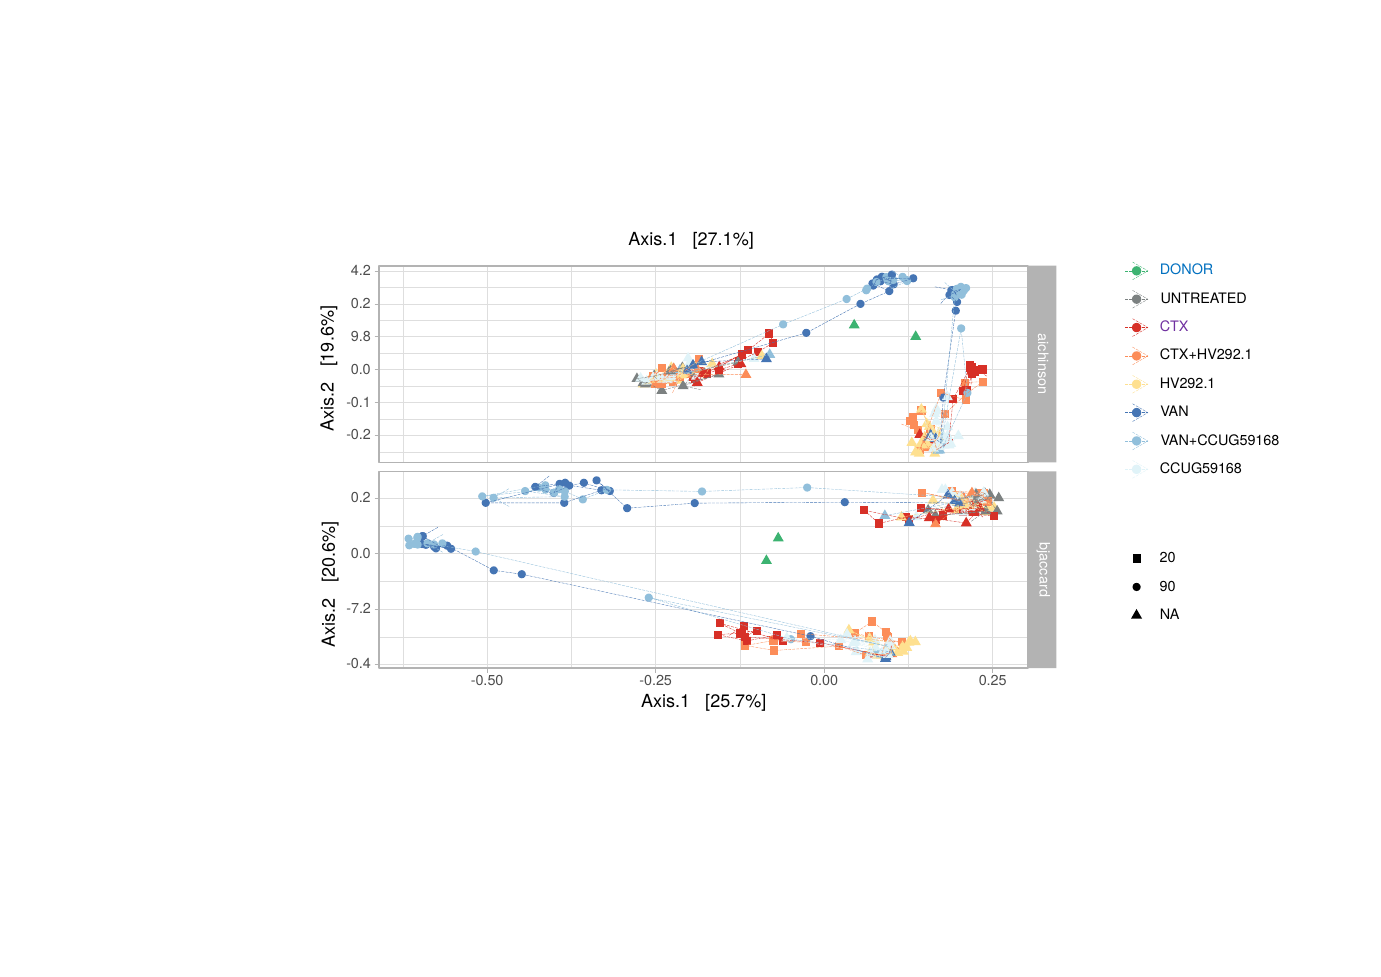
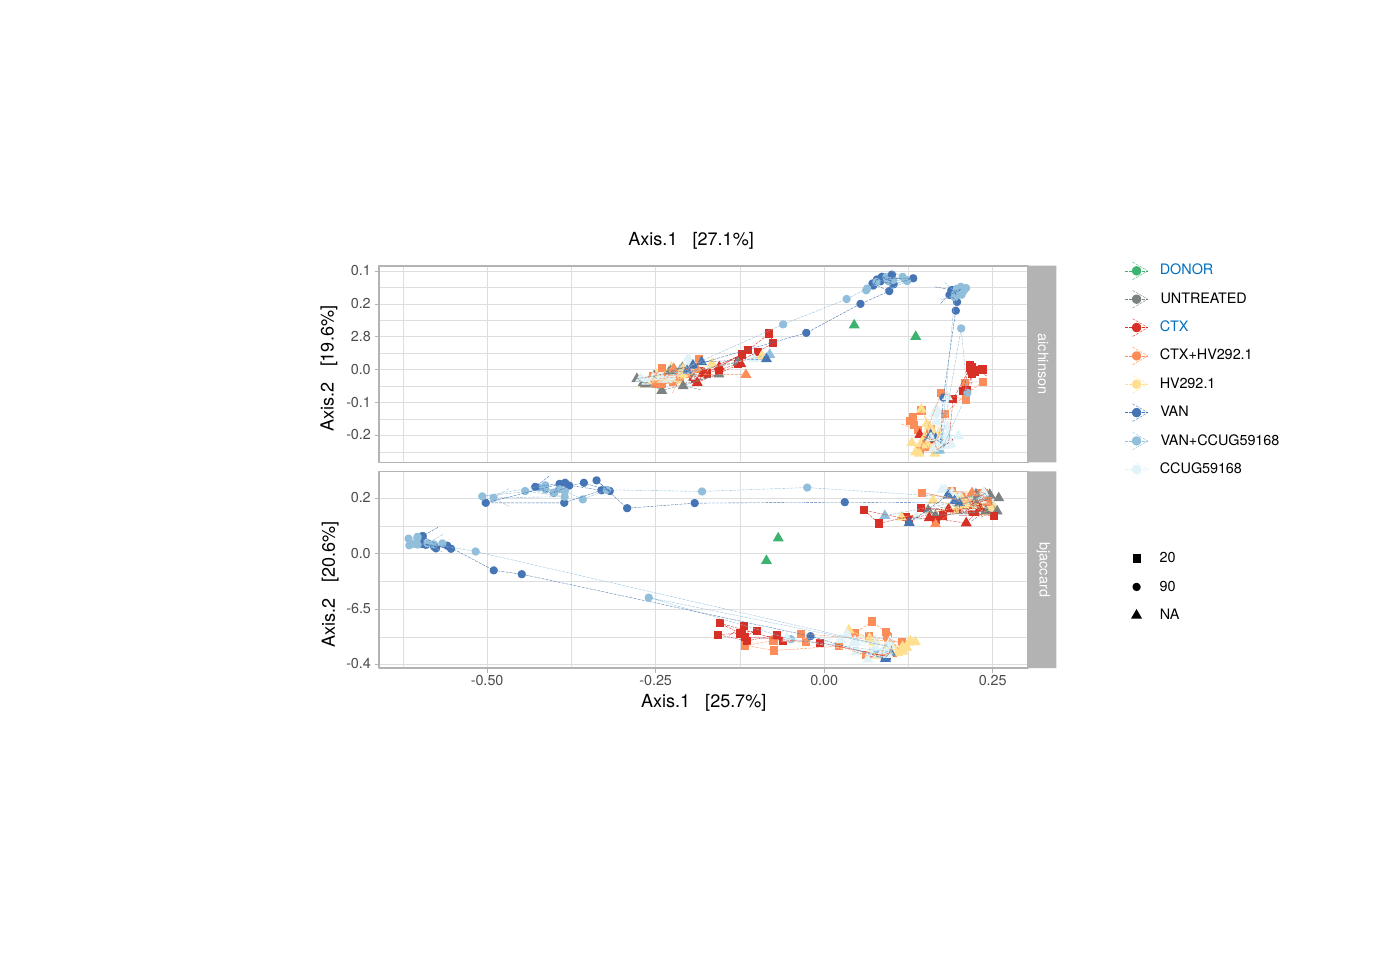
4.2: 4.2 -> 0.1 (361, 271)
CTX colour: purple -> blue (1174, 327)
9.8: 9.8 -> 2.8 (361, 336)
-7.2: -7.2 -> -6.5 (359, 608)
